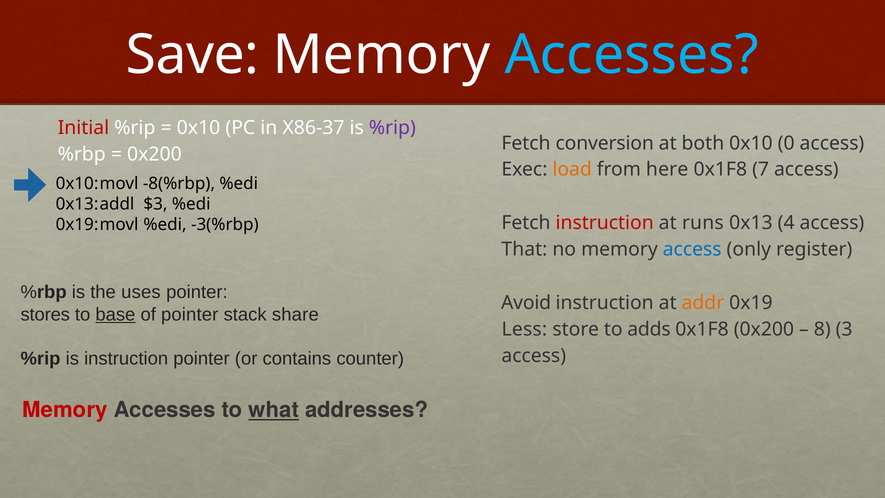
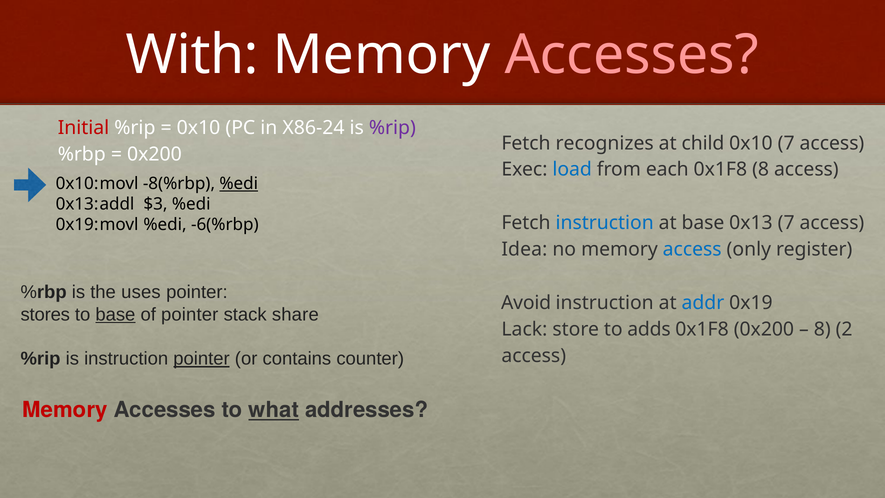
Save: Save -> With (192, 55)
Accesses colour: light blue -> pink (632, 55)
X86-37: X86-37 -> X86-24 (313, 128)
conversion: conversion -> recognizes (605, 143)
both: both -> child (703, 143)
0x10 0: 0 -> 7 (786, 143)
load colour: orange -> blue (572, 169)
here: here -> each (667, 169)
0x1F8 7: 7 -> 8 (761, 169)
%edi underline: none -> present (239, 184)
instruction colour: red -> blue (605, 223)
at runs: runs -> base (703, 223)
0x13 4: 4 -> 7 (786, 223)
-3(%rbp: -3(%rbp -> -6(%rbp (225, 225)
That: That -> Idea (524, 249)
addr colour: orange -> blue (703, 303)
Less: Less -> Lack (524, 329)
3: 3 -> 2 (844, 329)
pointer underline: none -> present (202, 359)
